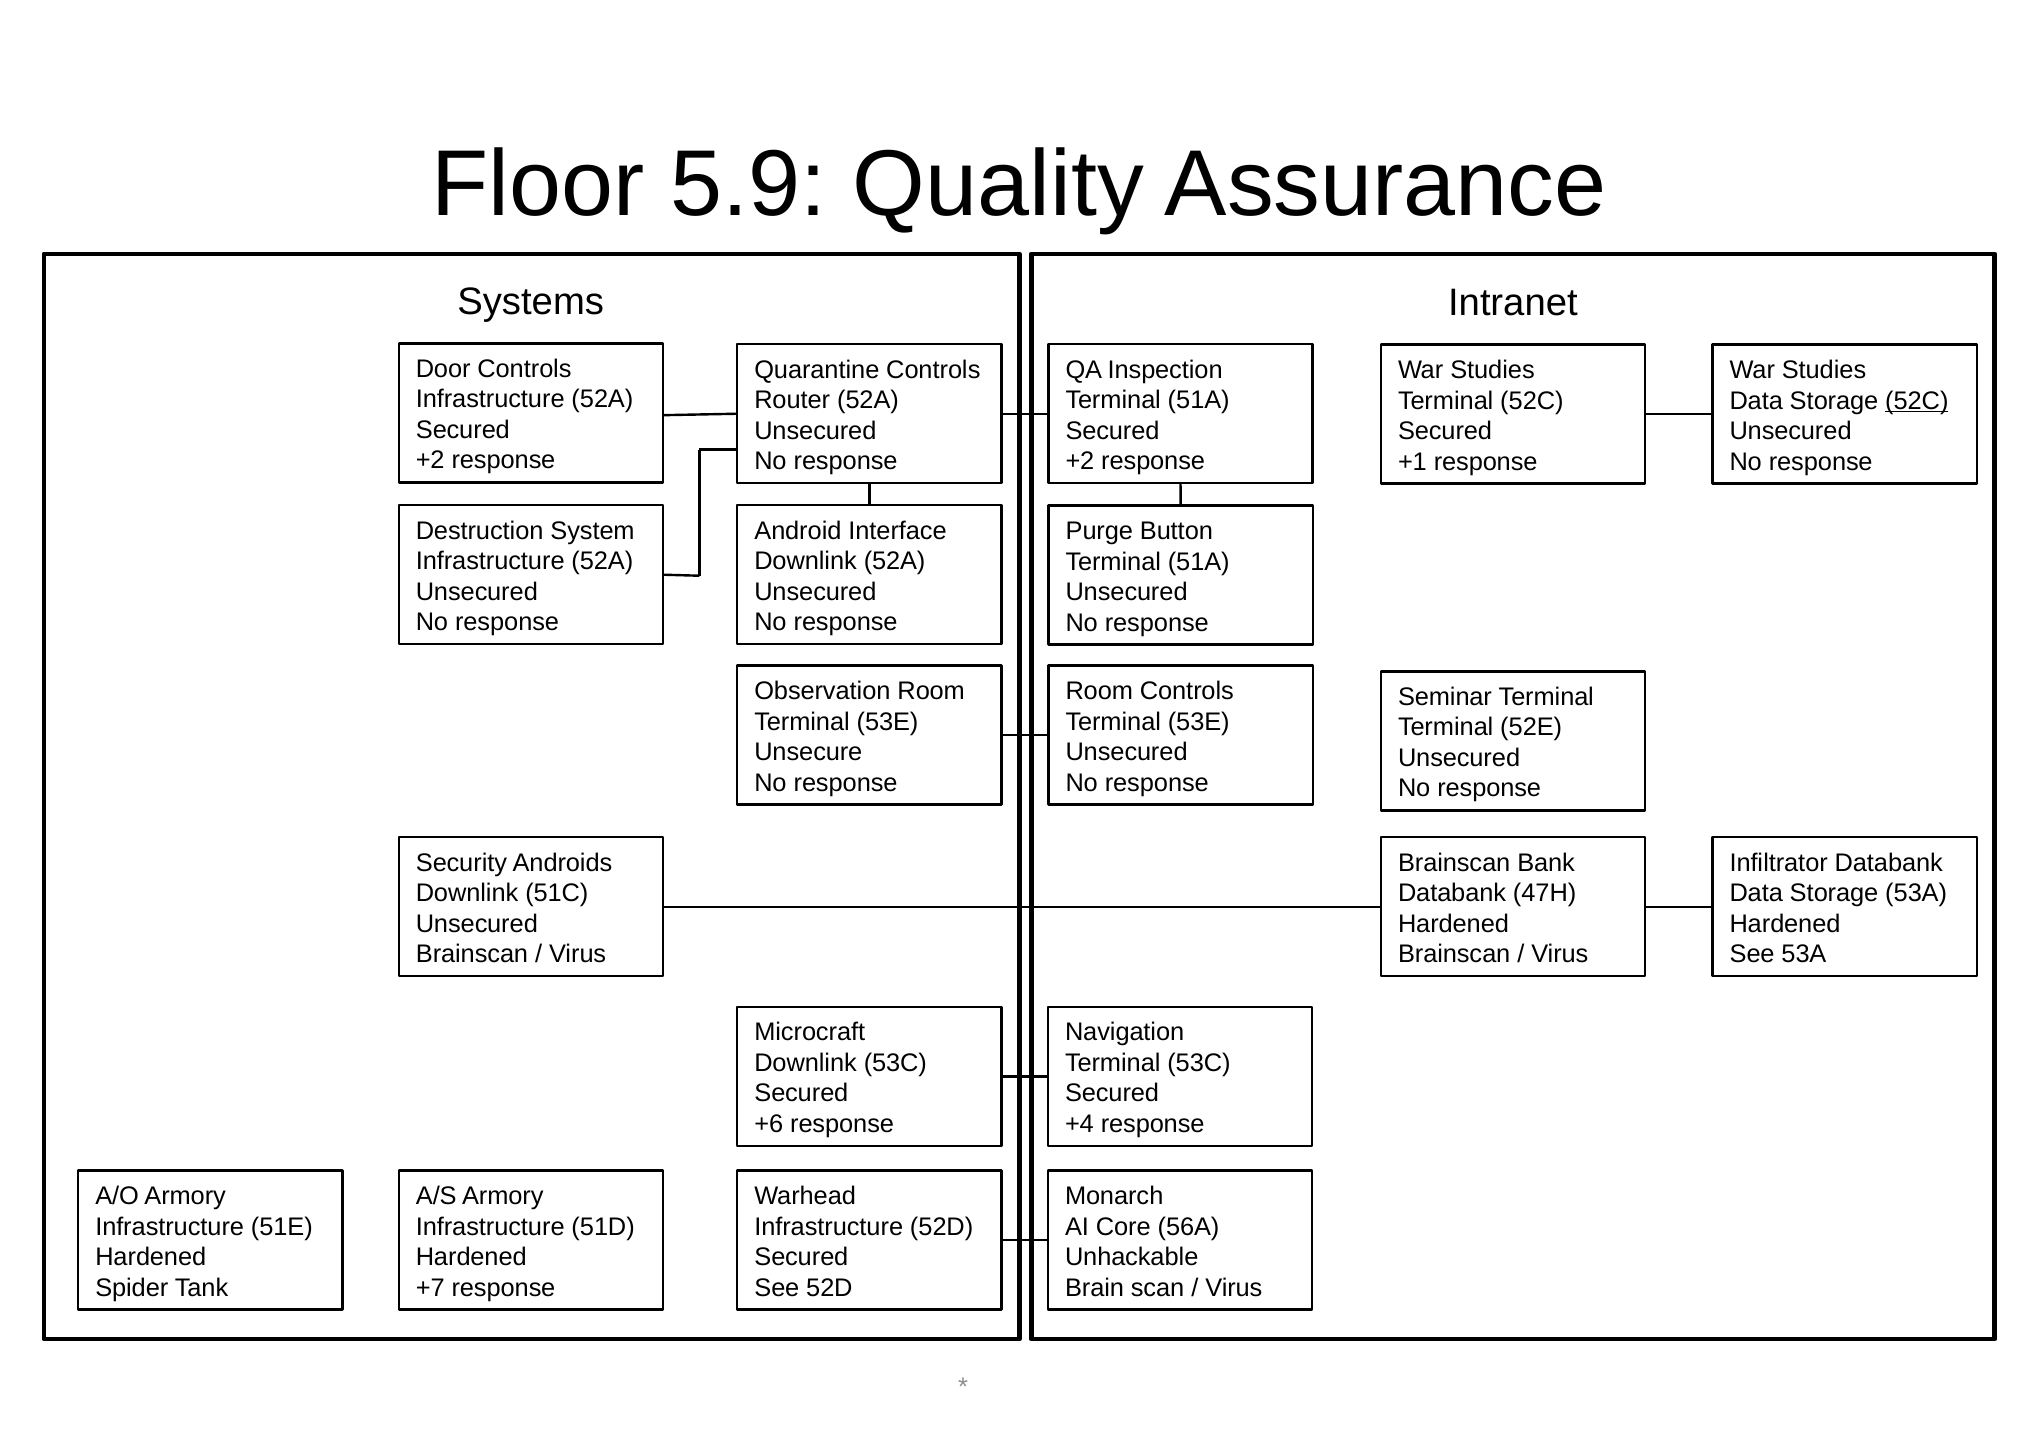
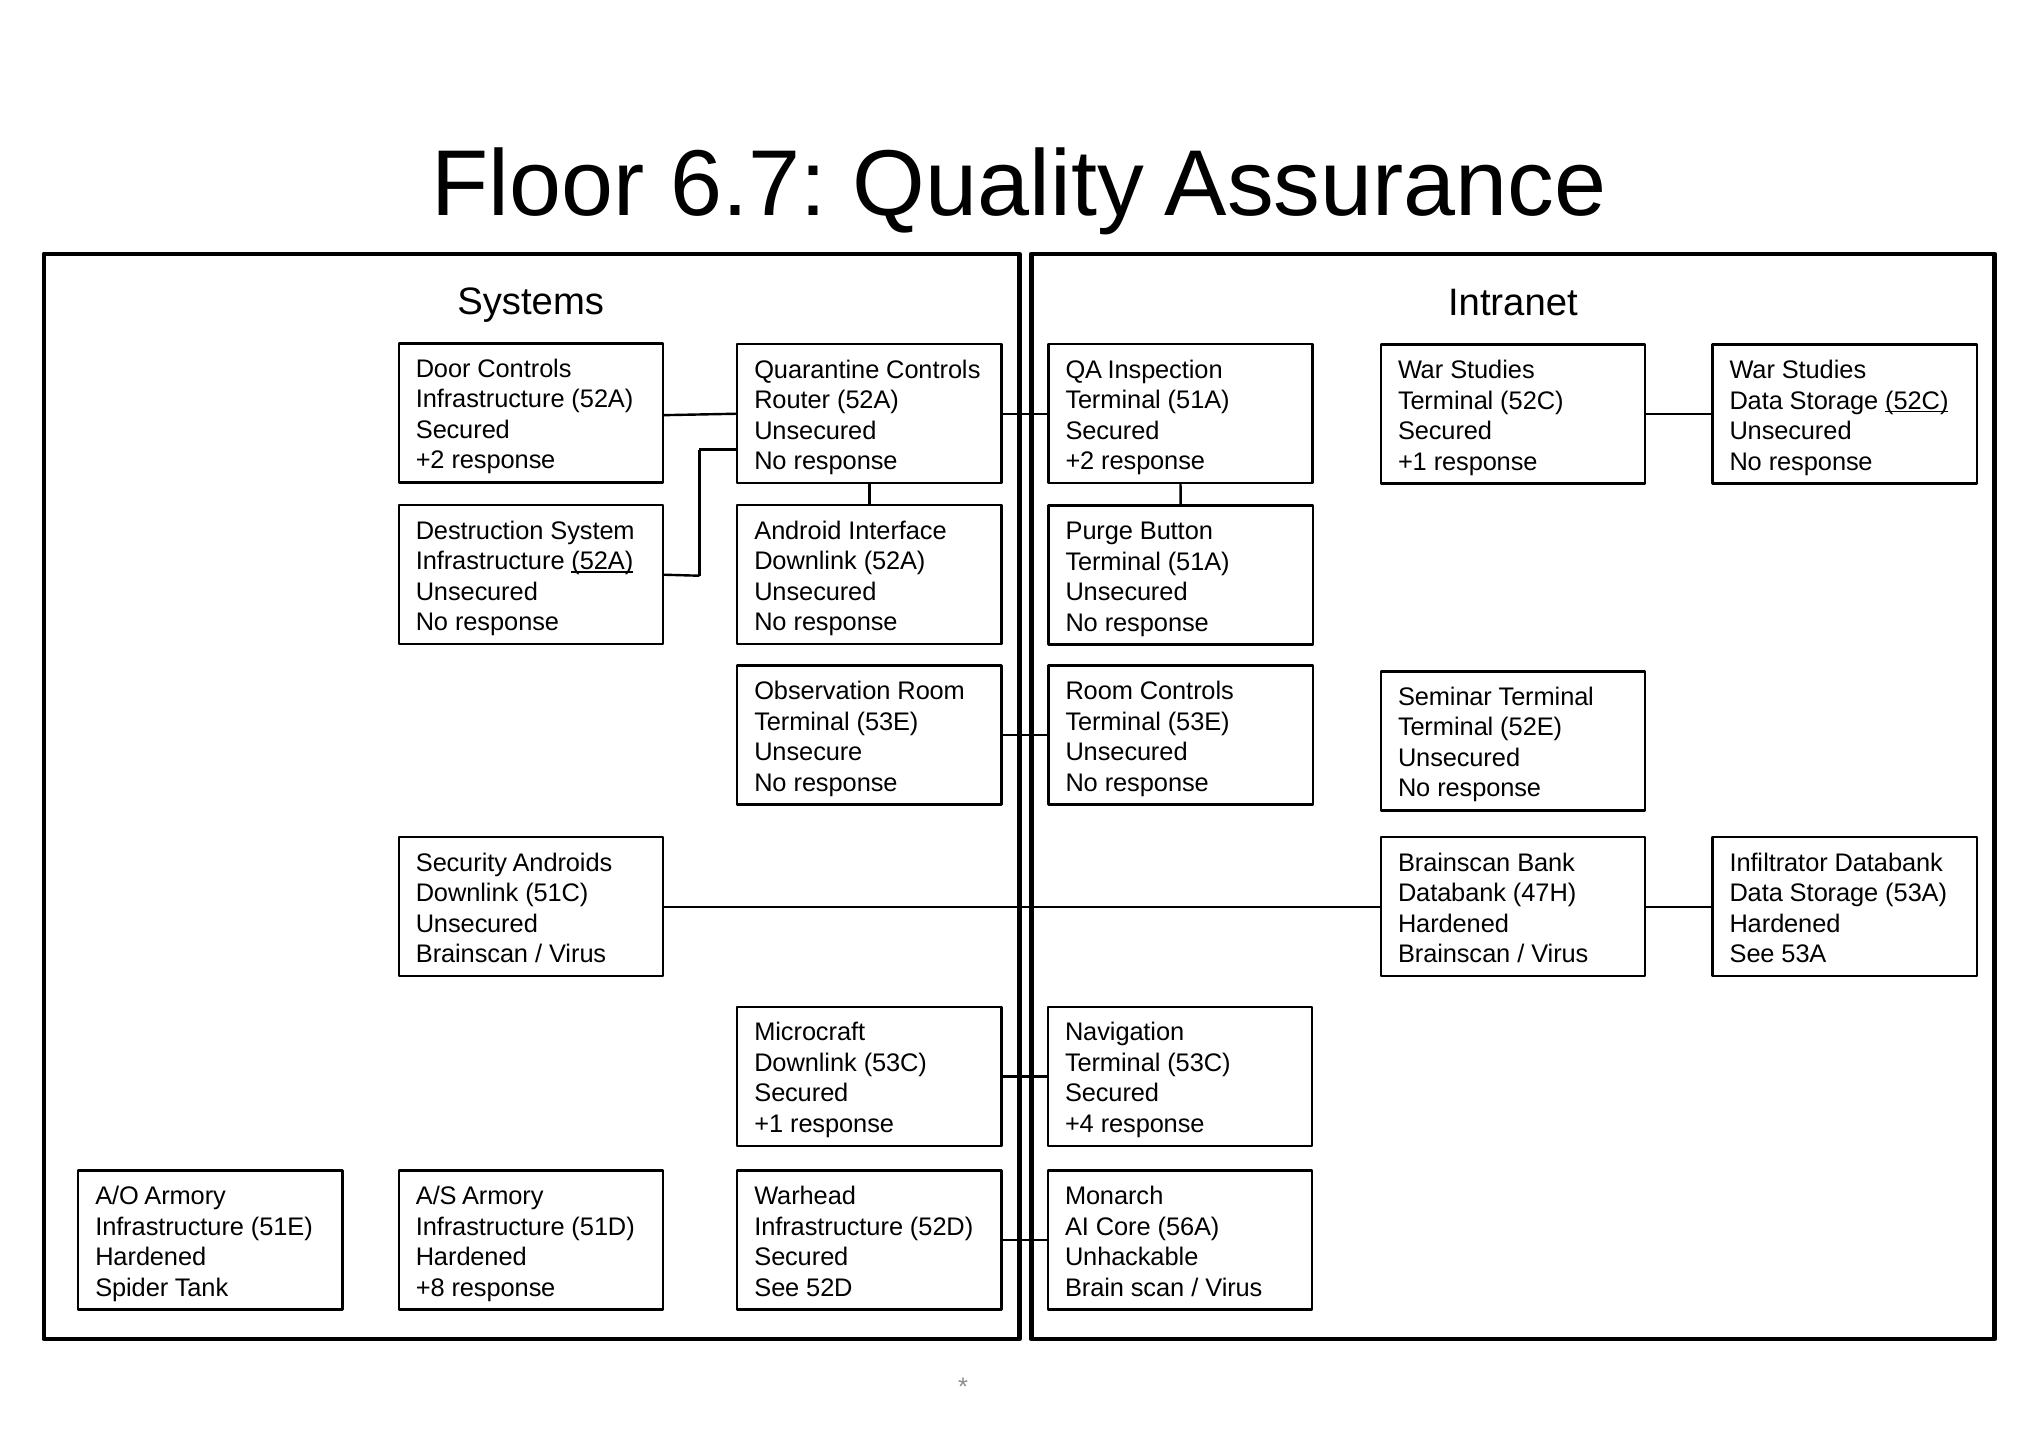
5.9: 5.9 -> 6.7 (749, 184)
52A underline: none -> present (602, 561)
+6: +6 -> +1 (769, 1124)
+7: +7 -> +8 (430, 1287)
